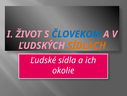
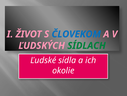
SÍDLACH colour: orange -> green (87, 45)
